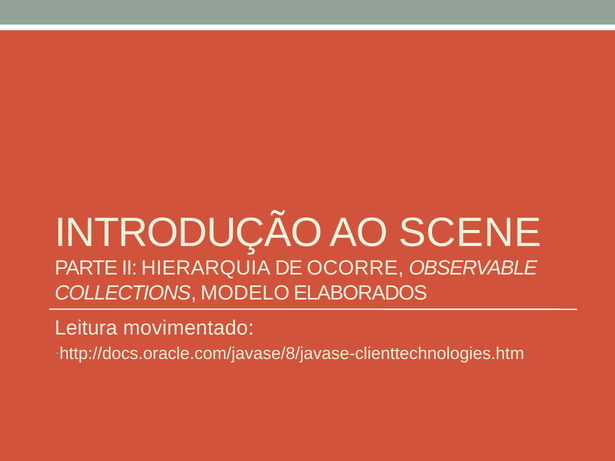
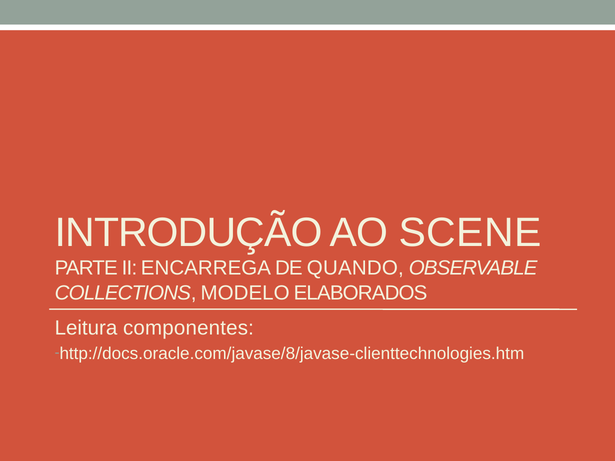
HIERARQUIA: HIERARQUIA -> ENCARREGA (206, 268)
OCORRE: OCORRE -> QUANDO (355, 268)
movimentado: movimentado -> componentes (188, 328)
